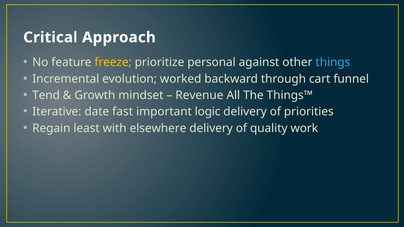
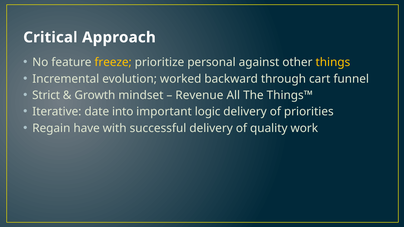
things colour: light blue -> yellow (333, 62)
Tend: Tend -> Strict (46, 95)
fast: fast -> into (123, 112)
least: least -> have (87, 128)
elsewhere: elsewhere -> successful (158, 128)
